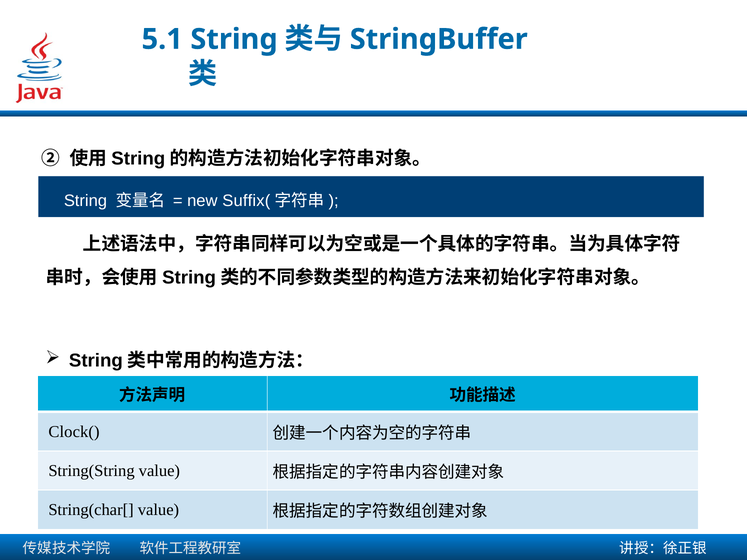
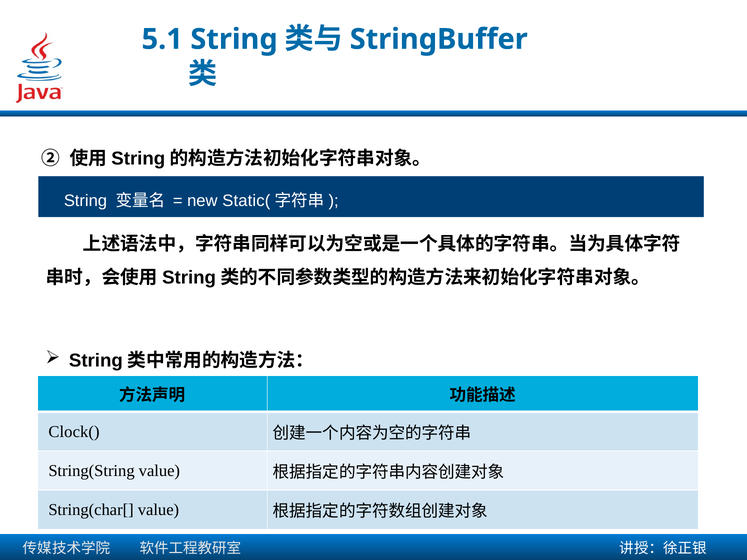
Suffix(: Suffix( -> Static( (246, 201)
